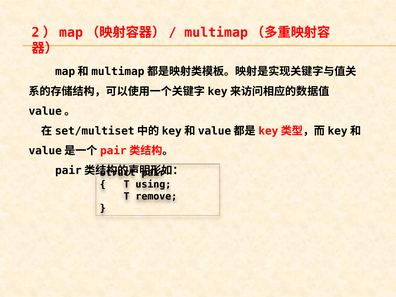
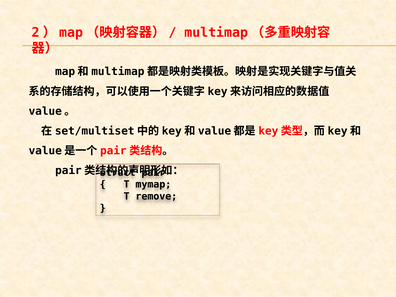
using: using -> mymap (153, 184)
